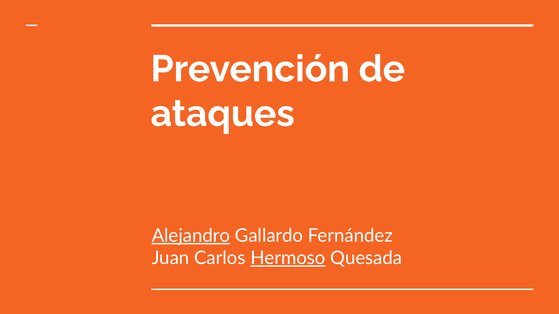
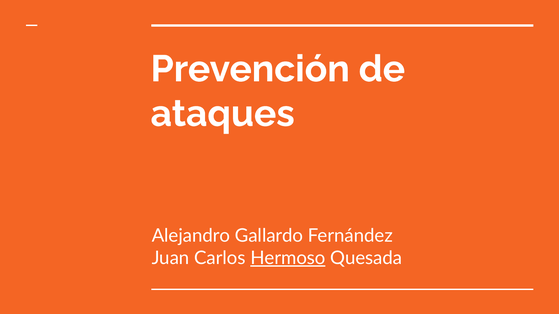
Alejandro underline: present -> none (191, 236)
